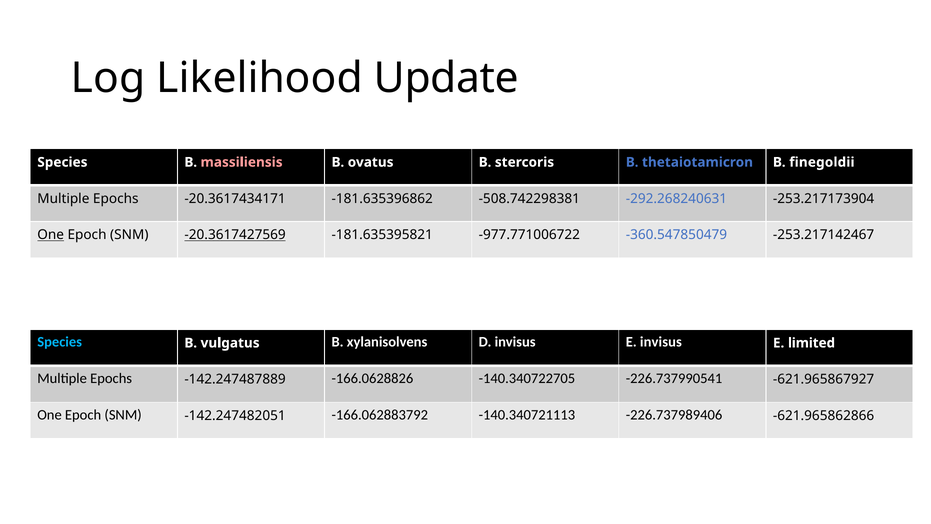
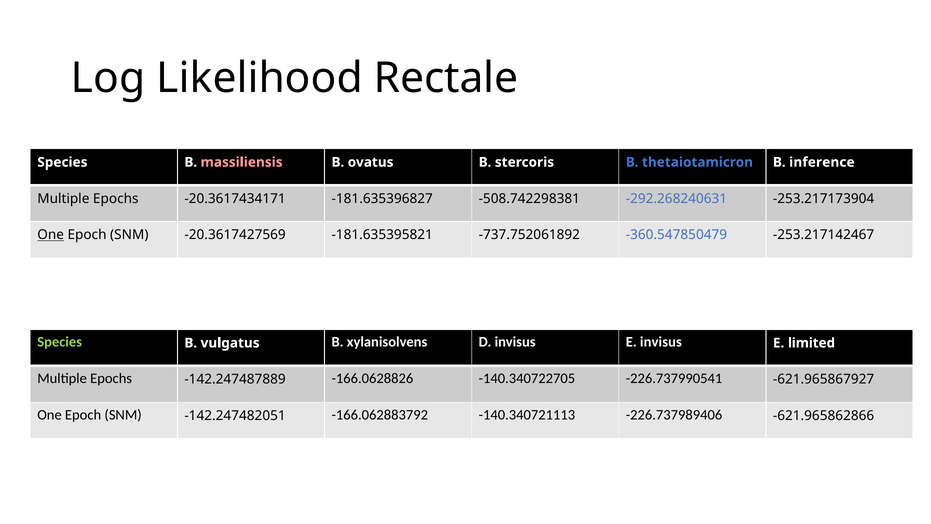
Update: Update -> Rectale (446, 78)
finegoldii: finegoldii -> inference (822, 162)
-181.635396862: -181.635396862 -> -181.635396827 (382, 198)
-20.3617427569 underline: present -> none (235, 235)
-977.771006722: -977.771006722 -> -737.752061892 (529, 235)
Species colour: light blue -> light green (60, 342)
